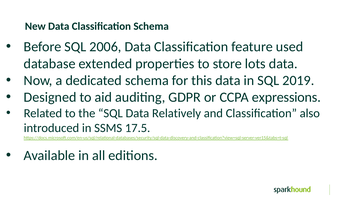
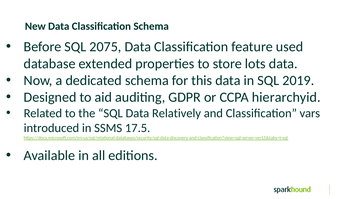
2006: 2006 -> 2075 (105, 47)
expressions: expressions -> hierarchyid (286, 97)
also: also -> vars (310, 113)
